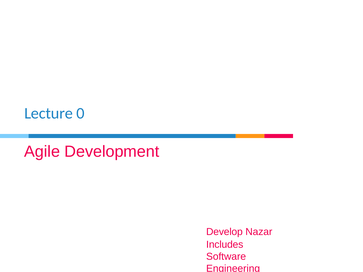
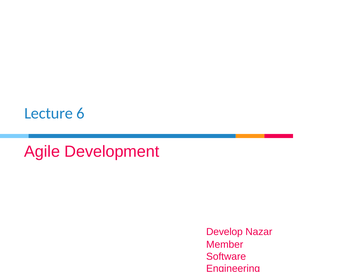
0: 0 -> 6 (80, 113)
Includes: Includes -> Member (225, 245)
